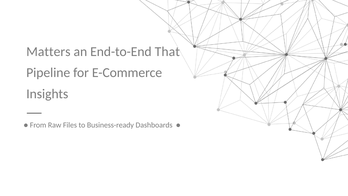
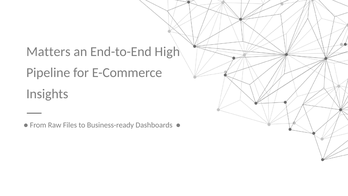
That: That -> High (167, 52)
